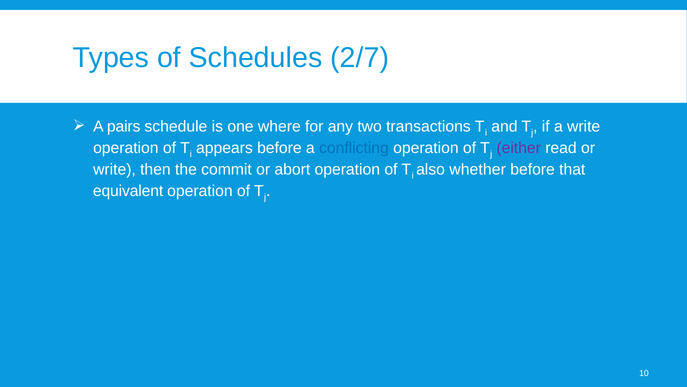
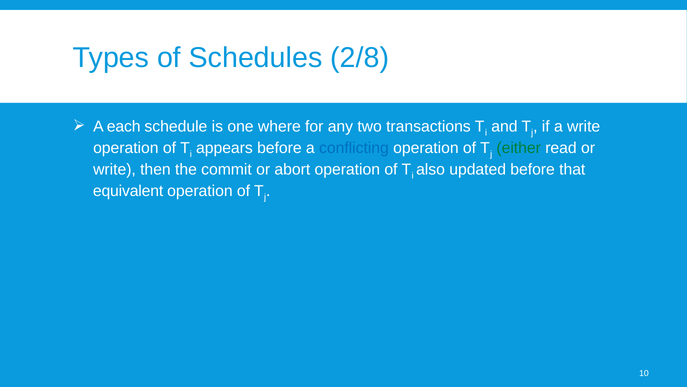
2/7: 2/7 -> 2/8 (360, 58)
pairs: pairs -> each (124, 126)
either colour: purple -> green (519, 148)
whether: whether -> updated (478, 169)
